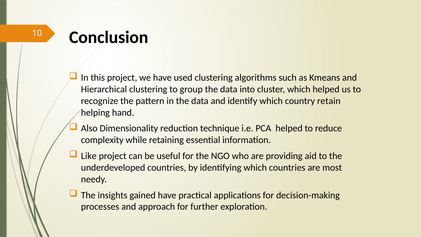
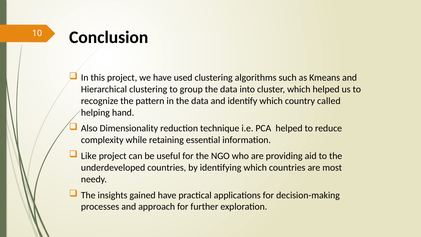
retain: retain -> called (329, 101)
